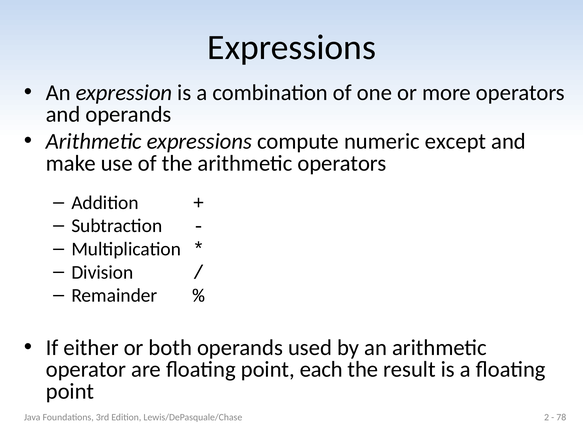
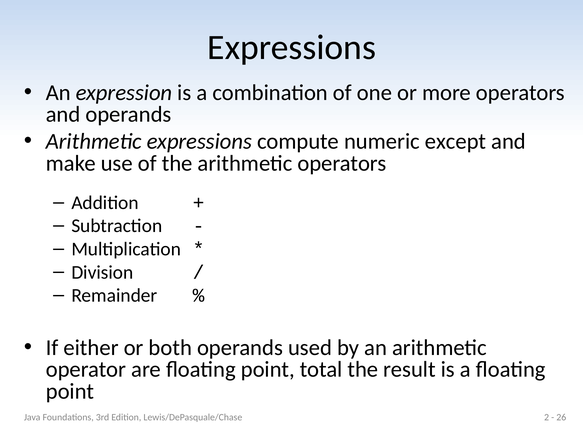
each: each -> total (321, 370)
78: 78 -> 26 (561, 417)
